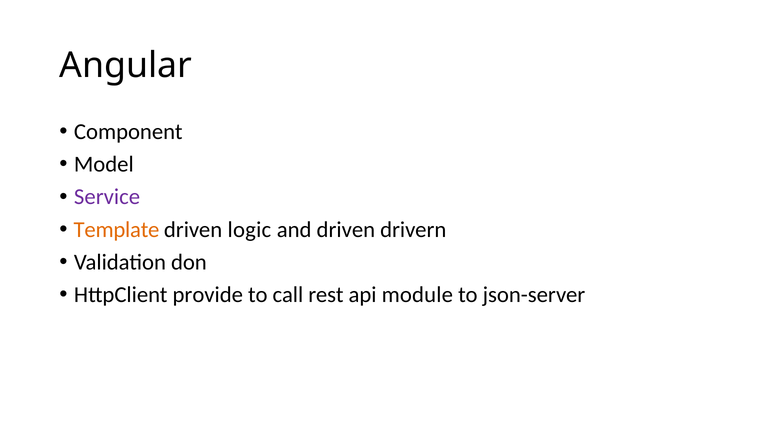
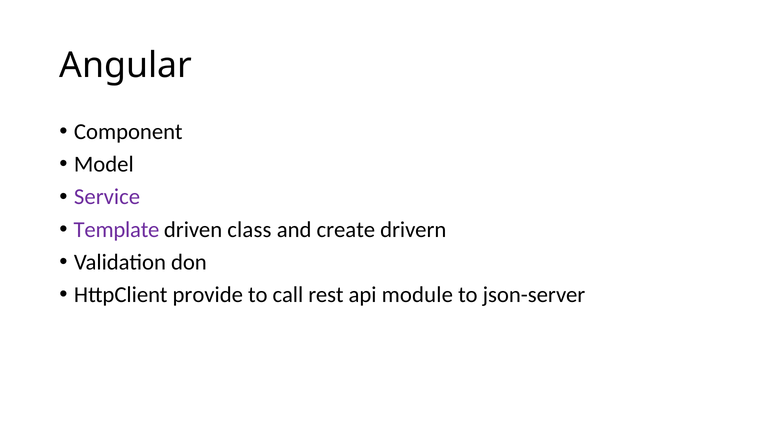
Template colour: orange -> purple (117, 230)
logic: logic -> class (249, 230)
and driven: driven -> create (346, 230)
